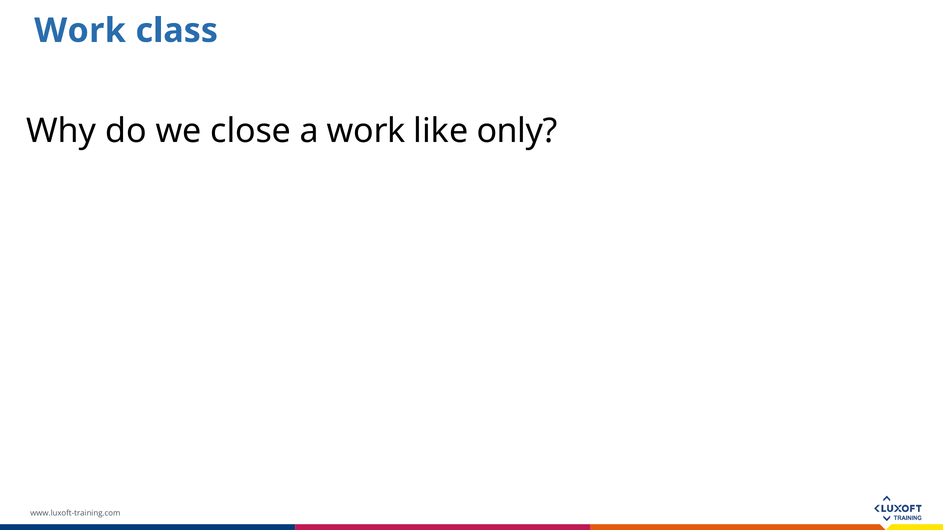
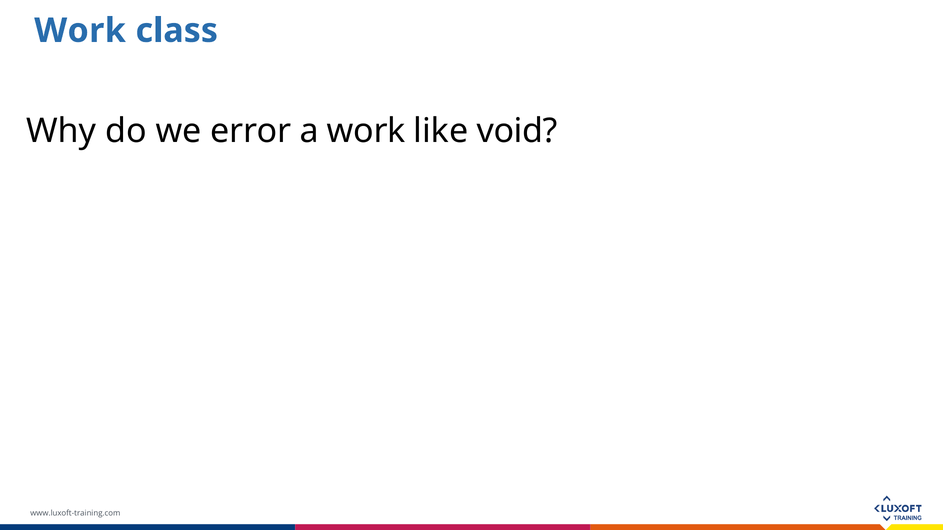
close: close -> error (251, 131)
only: only -> void (517, 131)
